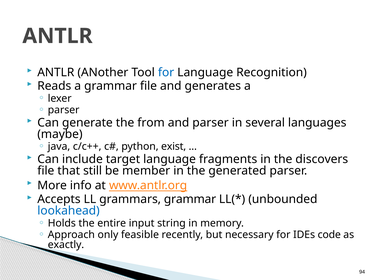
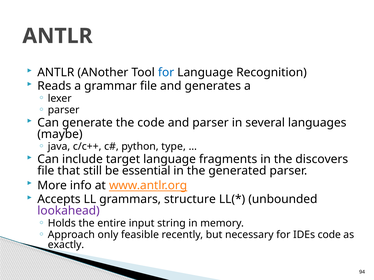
the from: from -> code (151, 123)
exist: exist -> type (174, 147)
member: member -> essential (146, 171)
grammars grammar: grammar -> structure (190, 200)
lookahead colour: blue -> purple (69, 211)
